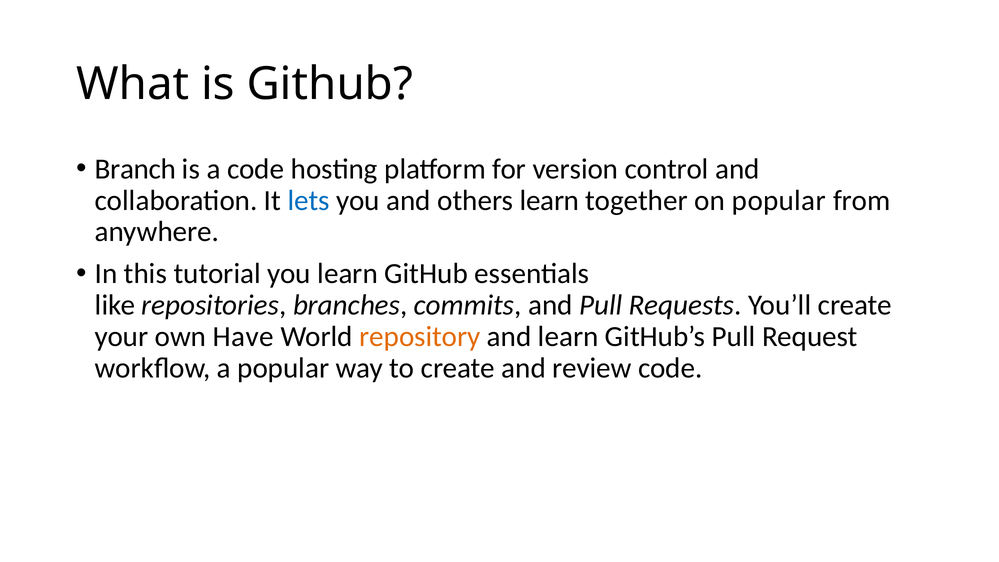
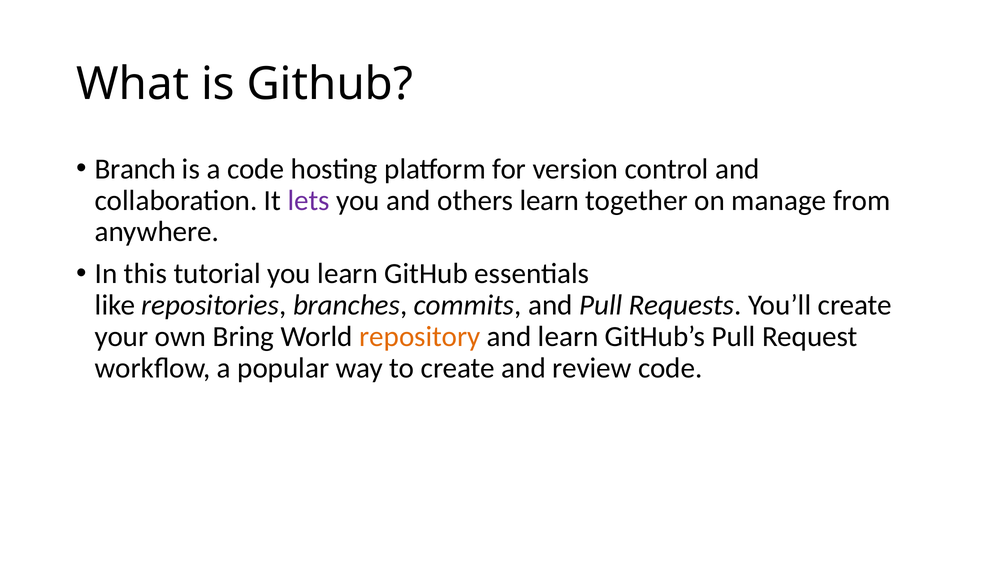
lets colour: blue -> purple (309, 200)
on popular: popular -> manage (779, 200)
Have: Have -> Bring (243, 337)
